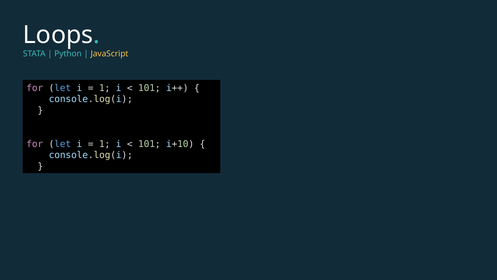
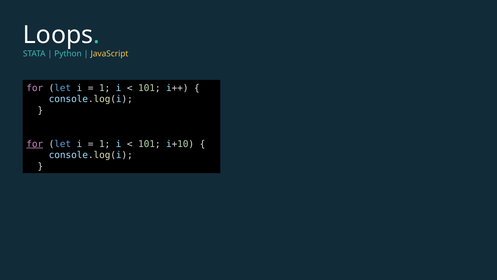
for underline: none -> present (35, 144)
